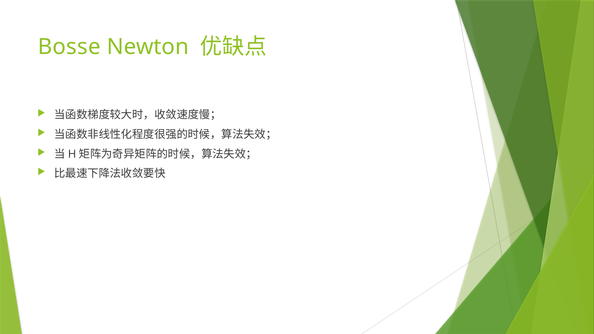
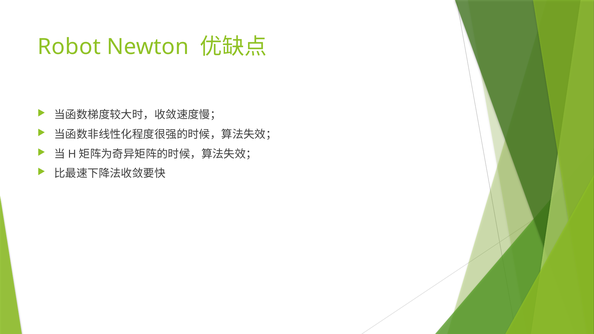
Bosse: Bosse -> Robot (69, 47)
